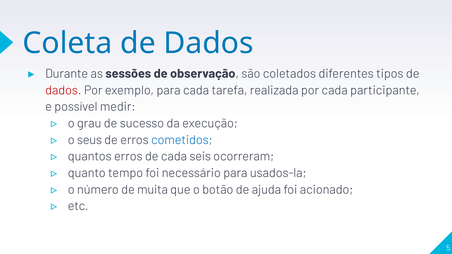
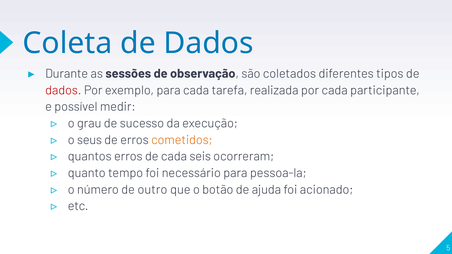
cometidos colour: blue -> orange (182, 140)
usados-la: usados-la -> pessoa-la (278, 173)
muita: muita -> outro (152, 190)
